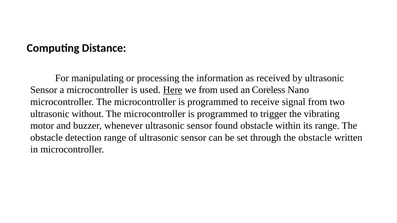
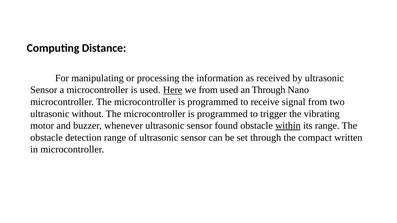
an Coreless: Coreless -> Through (269, 90)
within underline: none -> present (288, 126)
through the obstacle: obstacle -> compact (315, 138)
